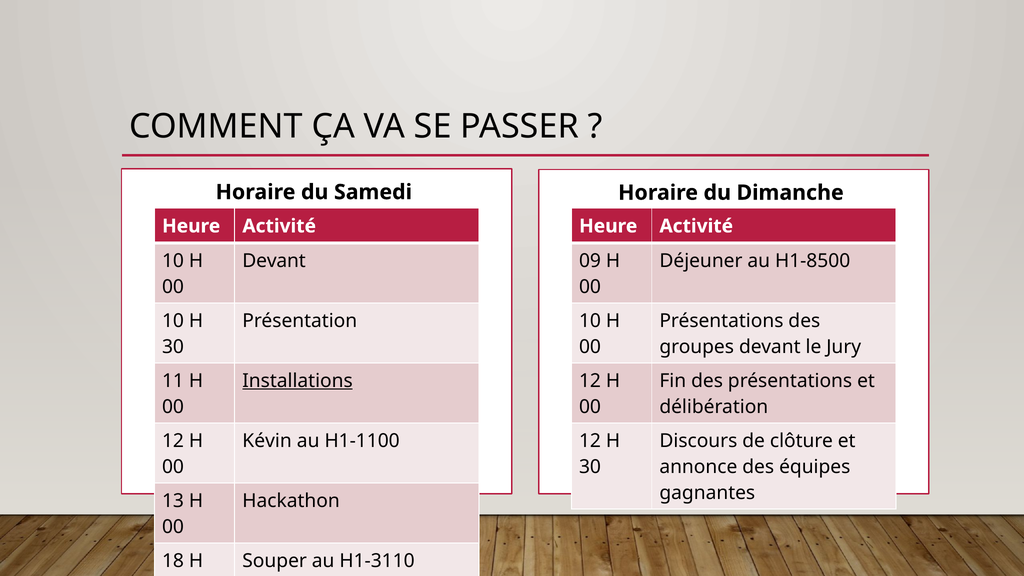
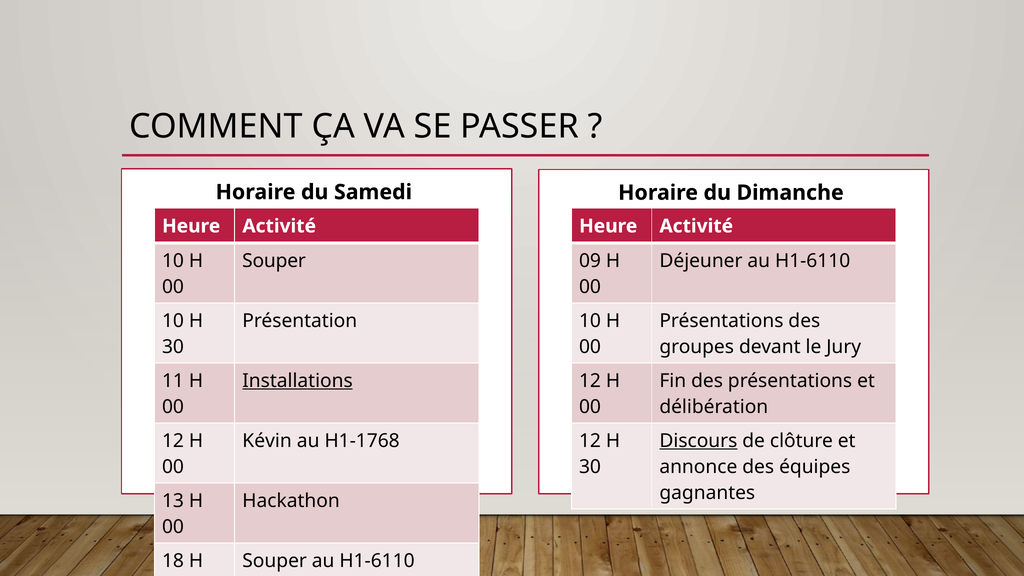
Devant: Devant -> Souper (274, 261)
Déjeuner au H1-8500: H1-8500 -> H1-6110 (813, 261)
H1-1100: H1-1100 -> H1-1768 (362, 441)
Discours underline: none -> present (698, 441)
Souper au H1-3110: H1-3110 -> H1-6110 (377, 561)
